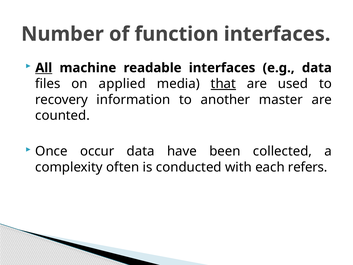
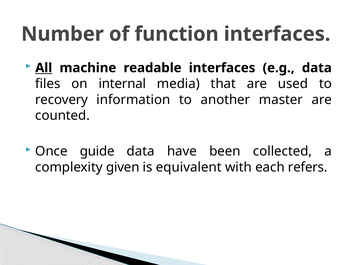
applied: applied -> internal (122, 84)
that underline: present -> none (223, 84)
occur: occur -> guide (97, 151)
often: often -> given (123, 167)
conducted: conducted -> equivalent (189, 167)
